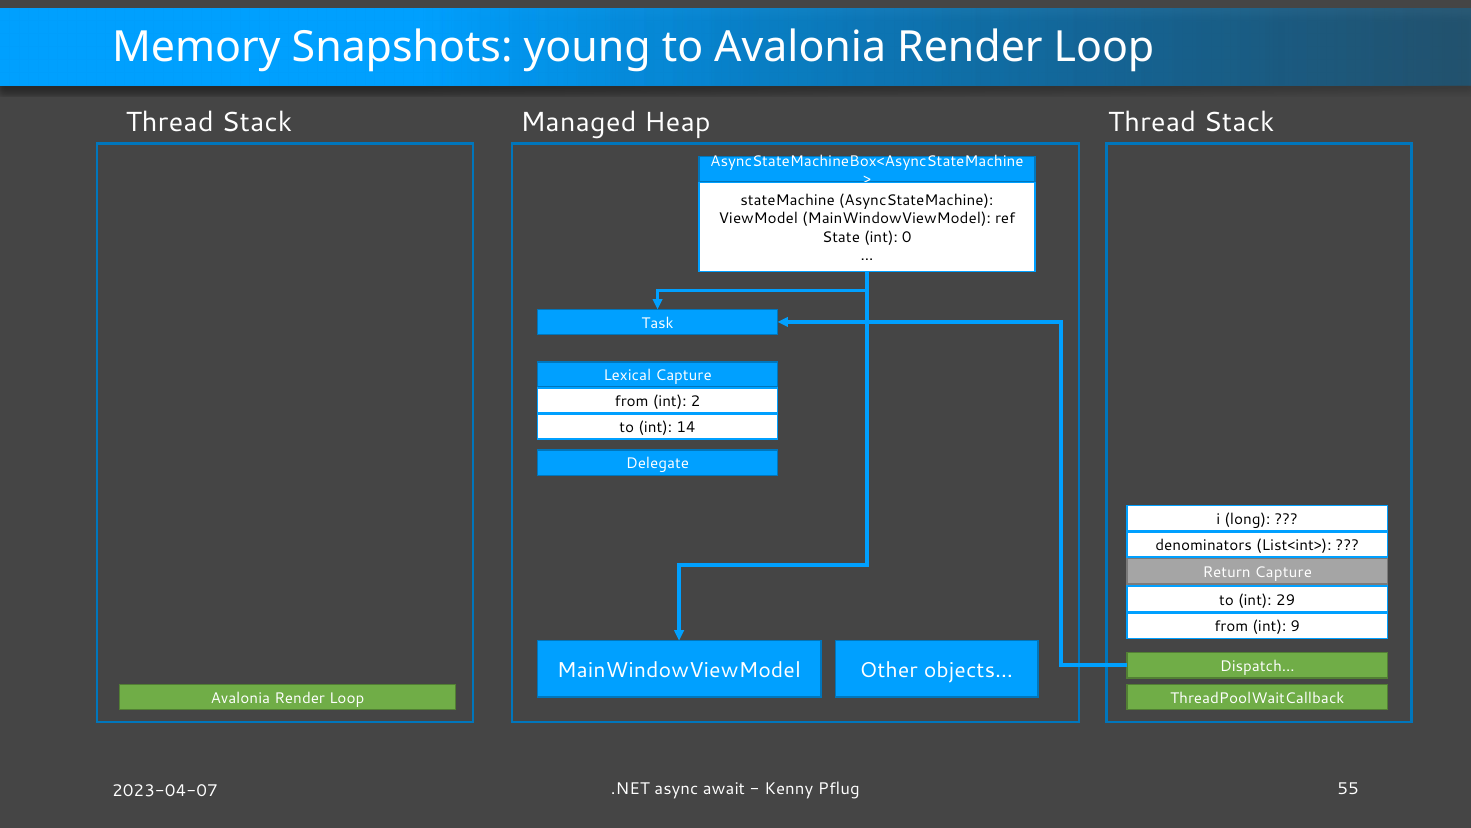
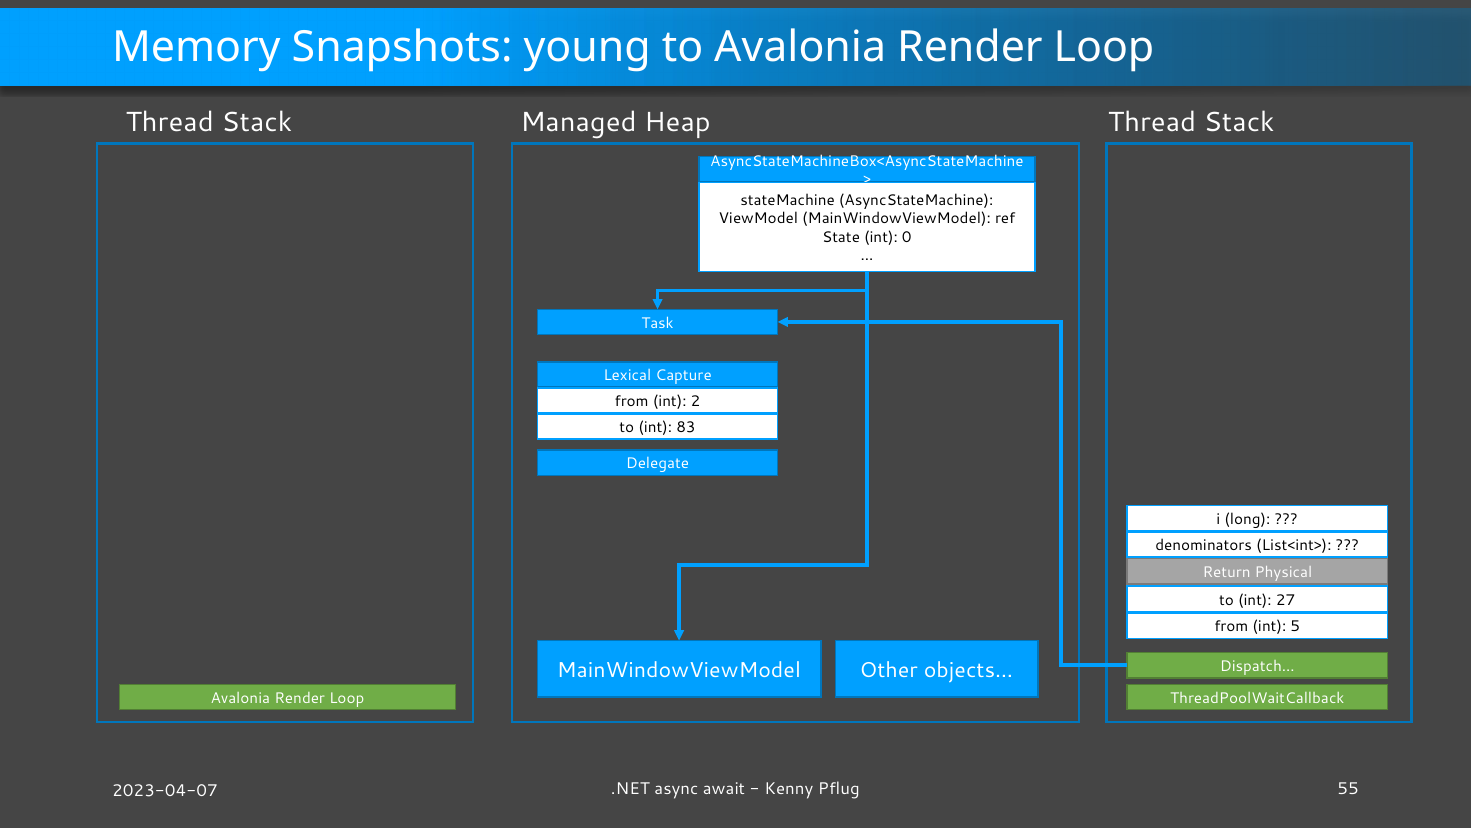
14: 14 -> 83 (686, 427)
Return Capture: Capture -> Physical (1283, 572)
29: 29 -> 27 (1286, 600)
9: 9 -> 5 (1295, 626)
